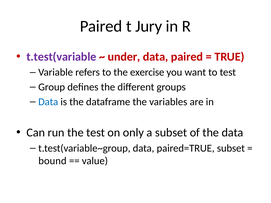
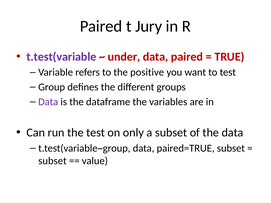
exercise: exercise -> positive (147, 72)
Data colour: blue -> purple (48, 102)
bound: bound -> subset (52, 161)
